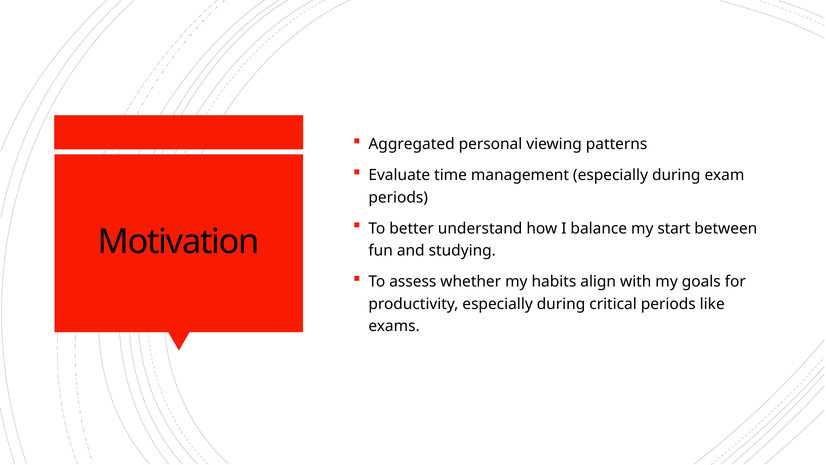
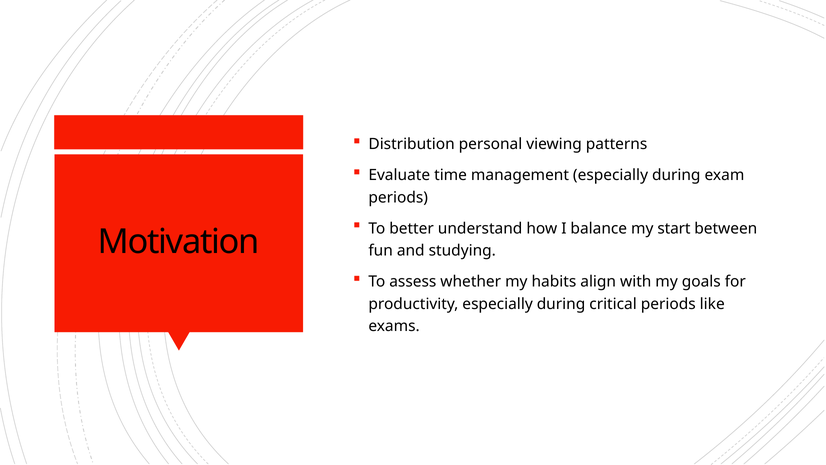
Aggregated: Aggregated -> Distribution (412, 144)
